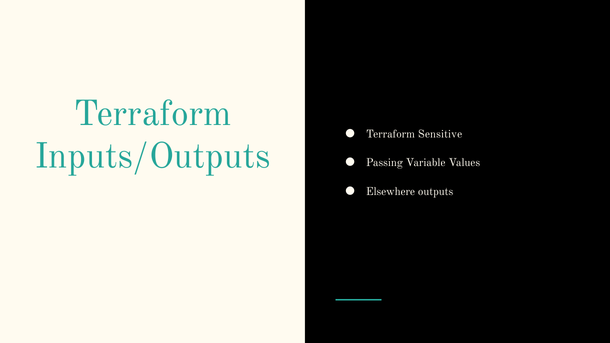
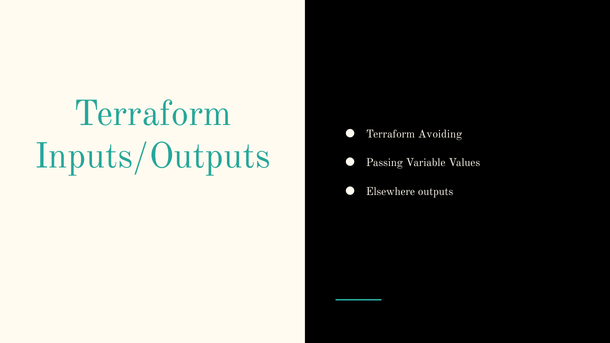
Sensitive: Sensitive -> Avoiding (440, 134)
